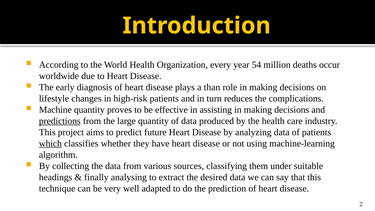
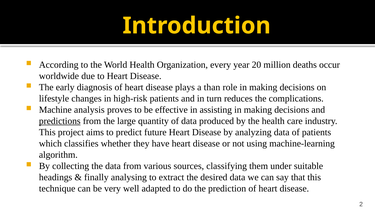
54: 54 -> 20 (256, 65)
Machine quantity: quantity -> analysis (89, 110)
which underline: present -> none (50, 143)
